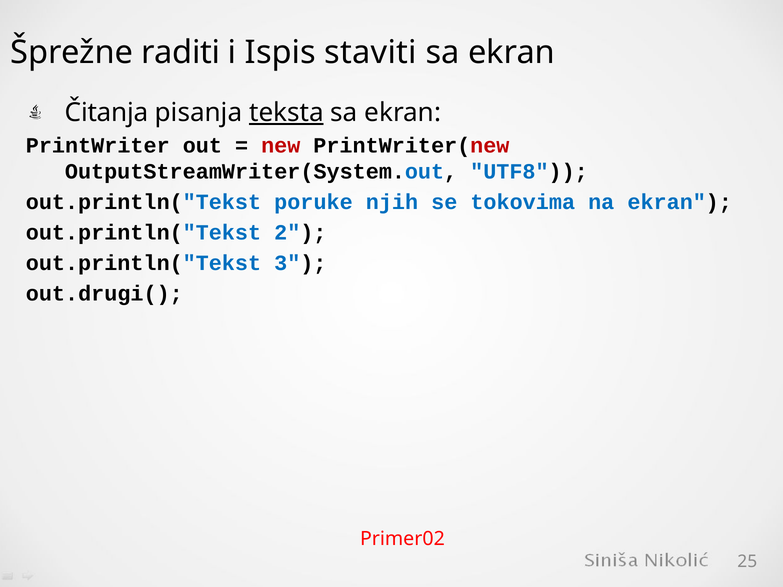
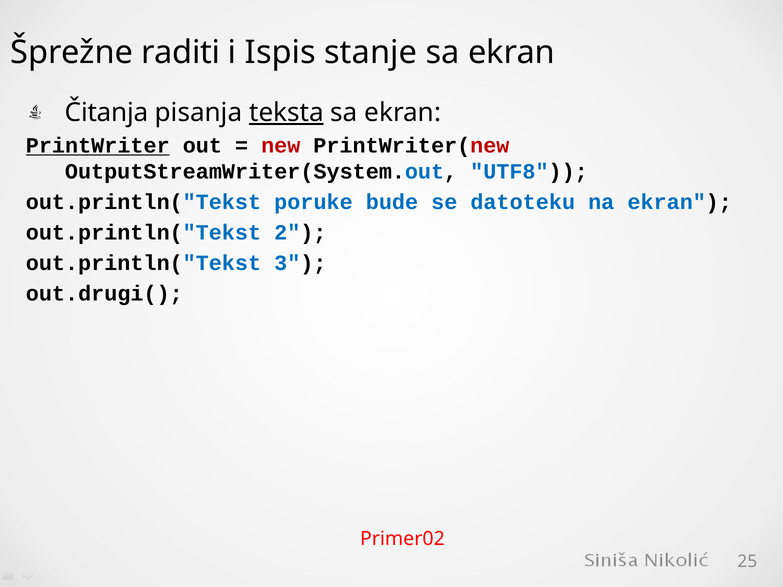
staviti: staviti -> stanje (371, 53)
PrintWriter underline: none -> present (98, 146)
njih: njih -> bude (392, 202)
tokovima: tokovima -> datoteku (523, 202)
